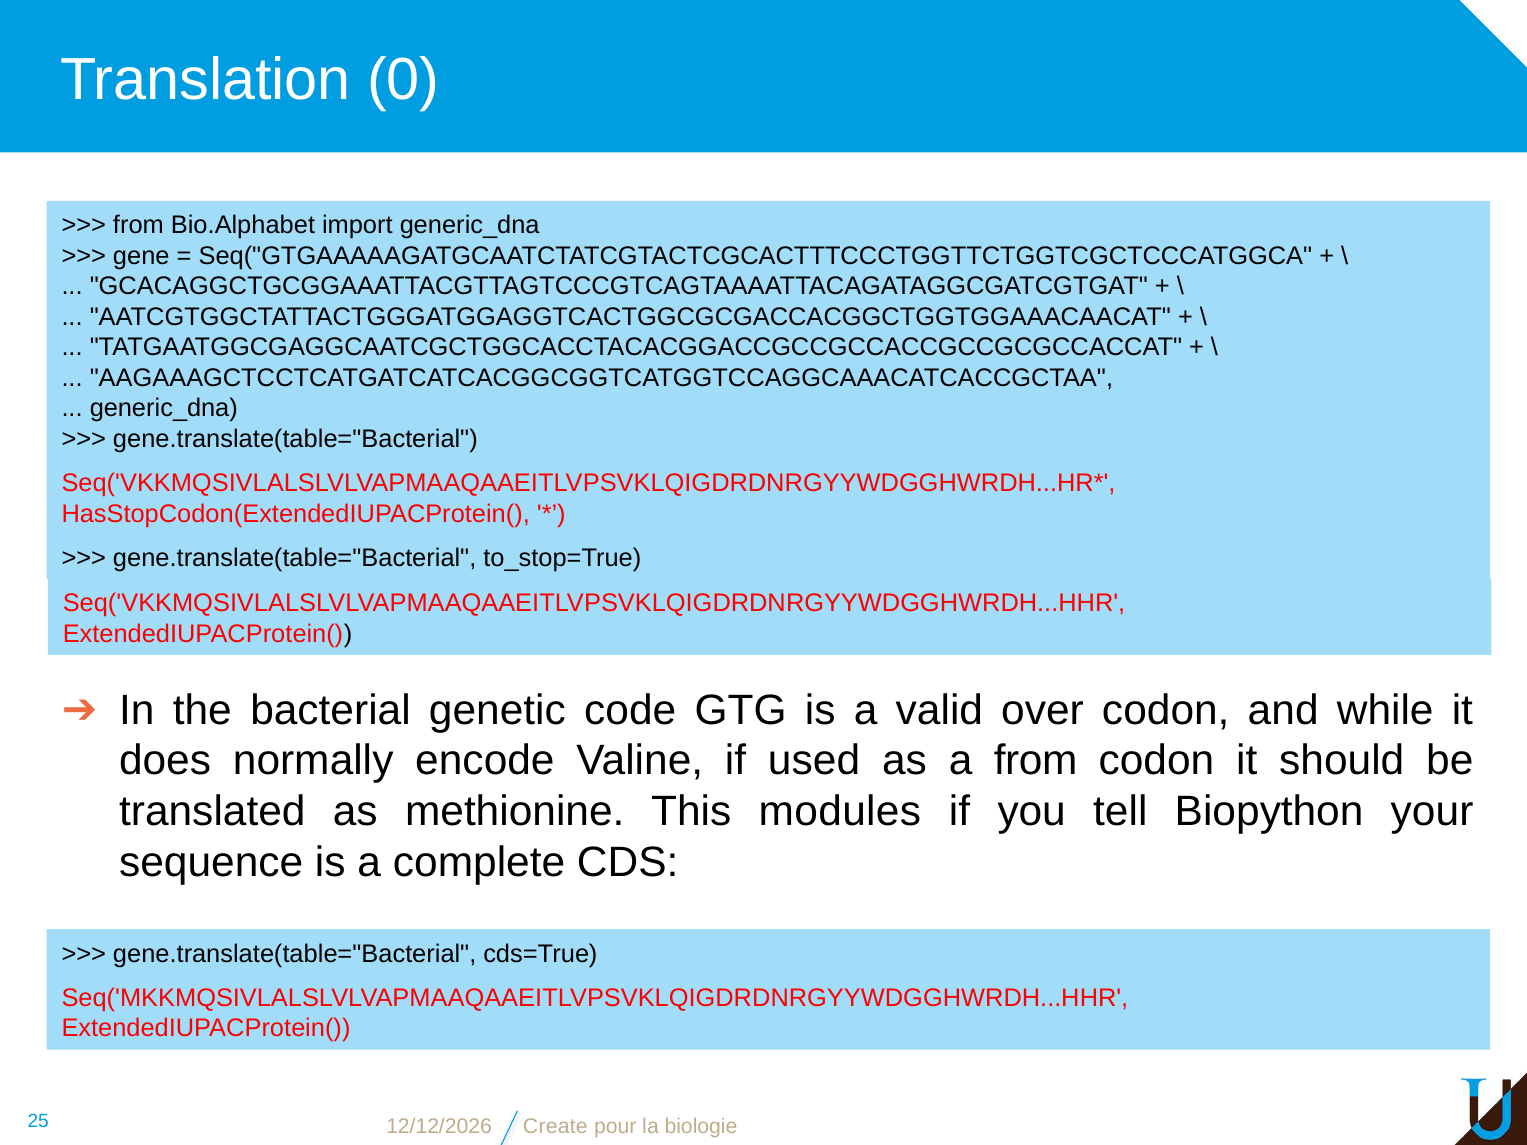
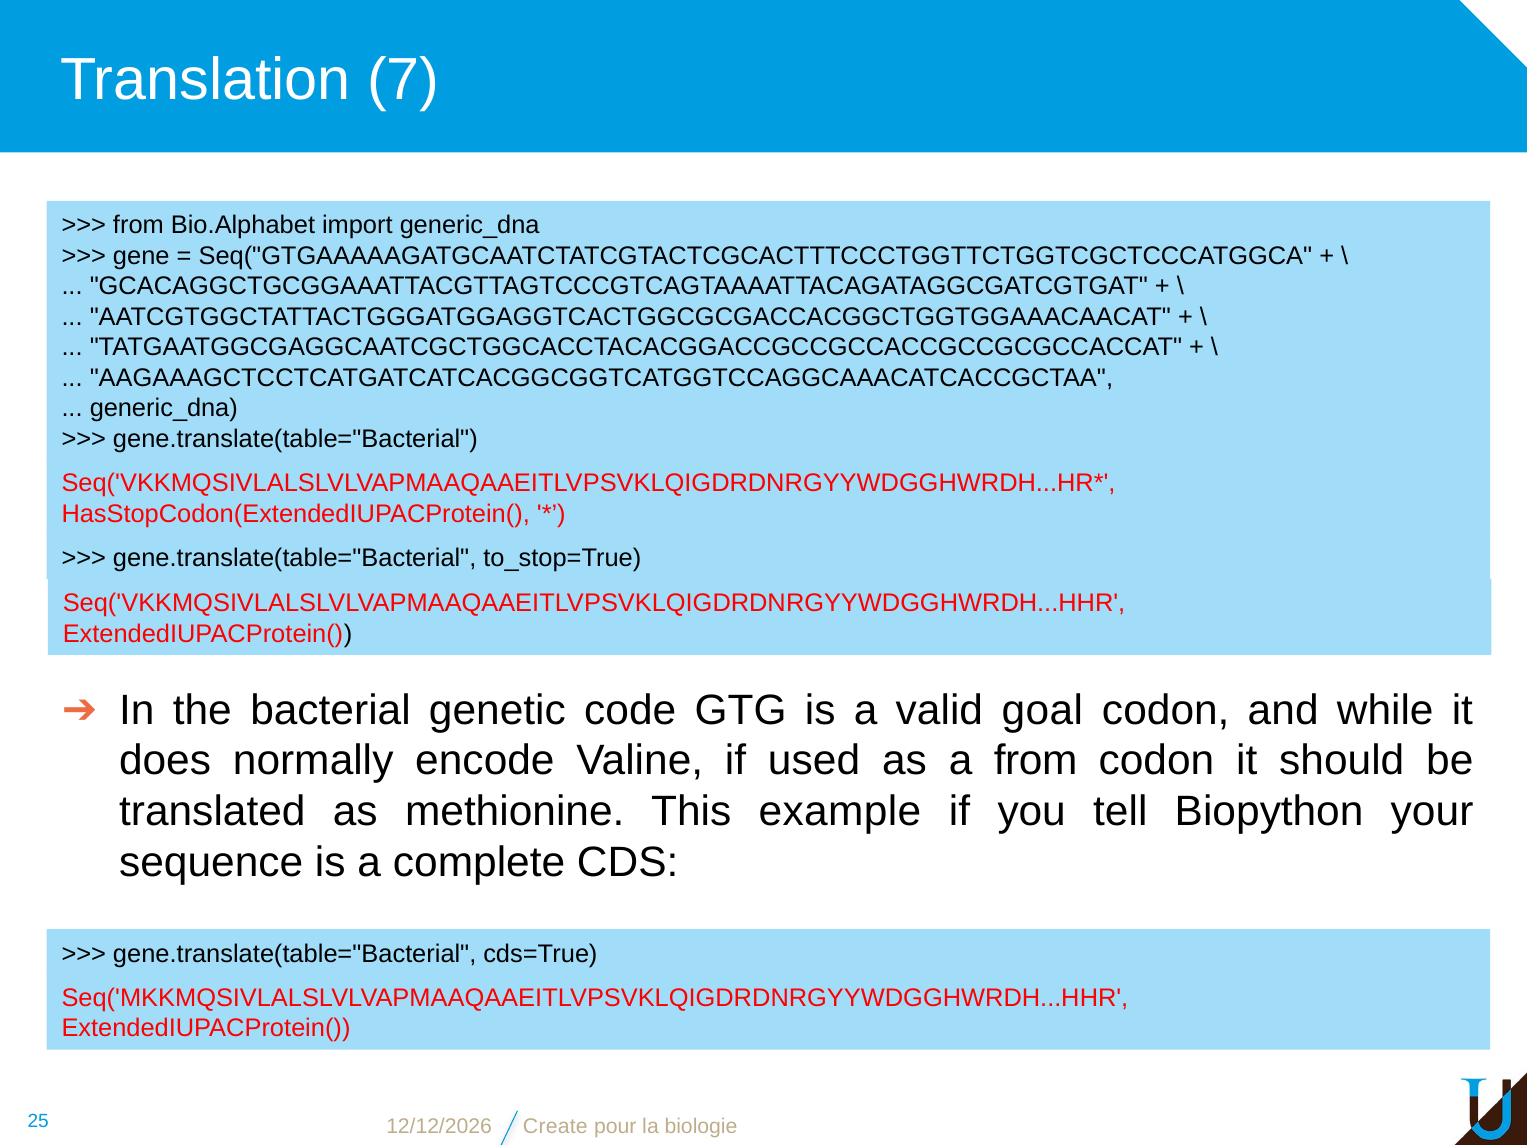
0: 0 -> 7 (403, 80)
over: over -> goal (1042, 710)
modules: modules -> example (840, 812)
